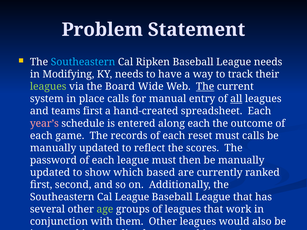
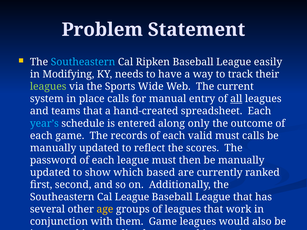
League needs: needs -> easily (268, 62)
Board: Board -> Sports (120, 87)
The underline: present -> none (205, 87)
teams first: first -> that (93, 111)
year’s colour: pink -> light blue (44, 124)
along each: each -> only (199, 124)
reset: reset -> valid (200, 136)
age colour: light green -> yellow (105, 209)
them Other: Other -> Game (163, 222)
